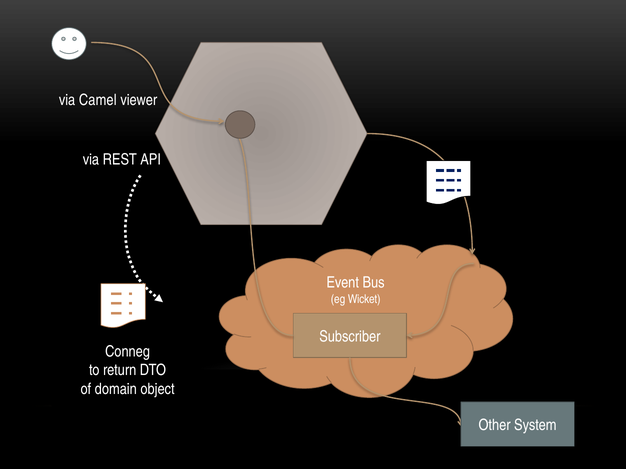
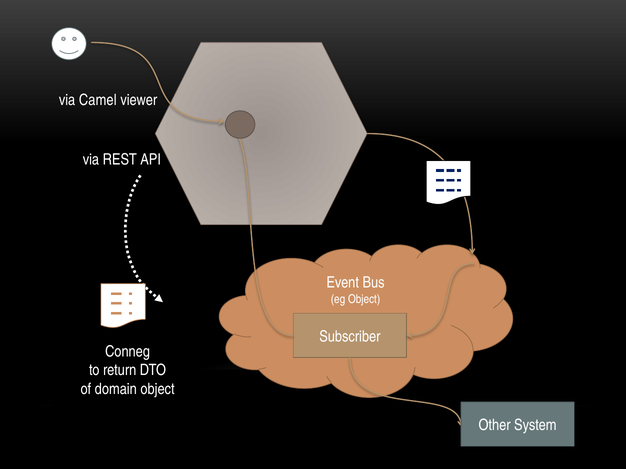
eg Wicket: Wicket -> Object (364, 300)
